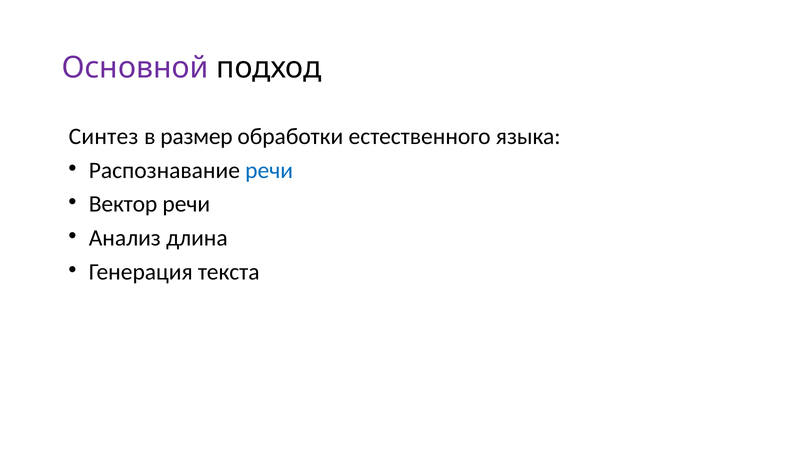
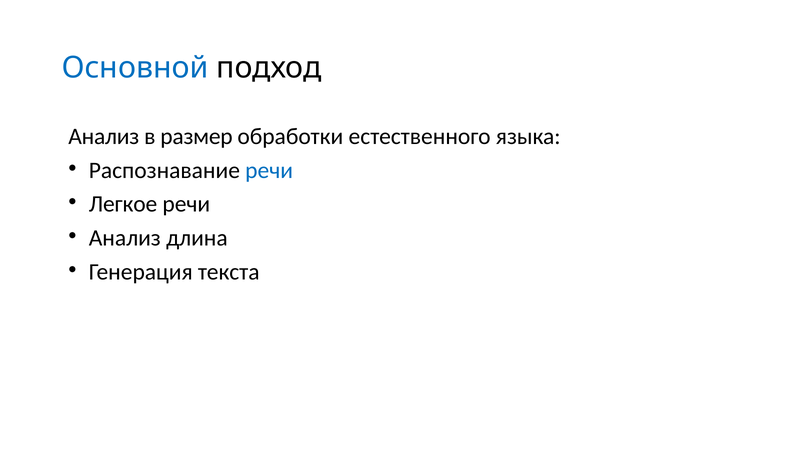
Основной colour: purple -> blue (135, 68)
Синтез: Синтез -> Анализ (104, 136)
Вектор: Вектор -> Легкое (123, 204)
